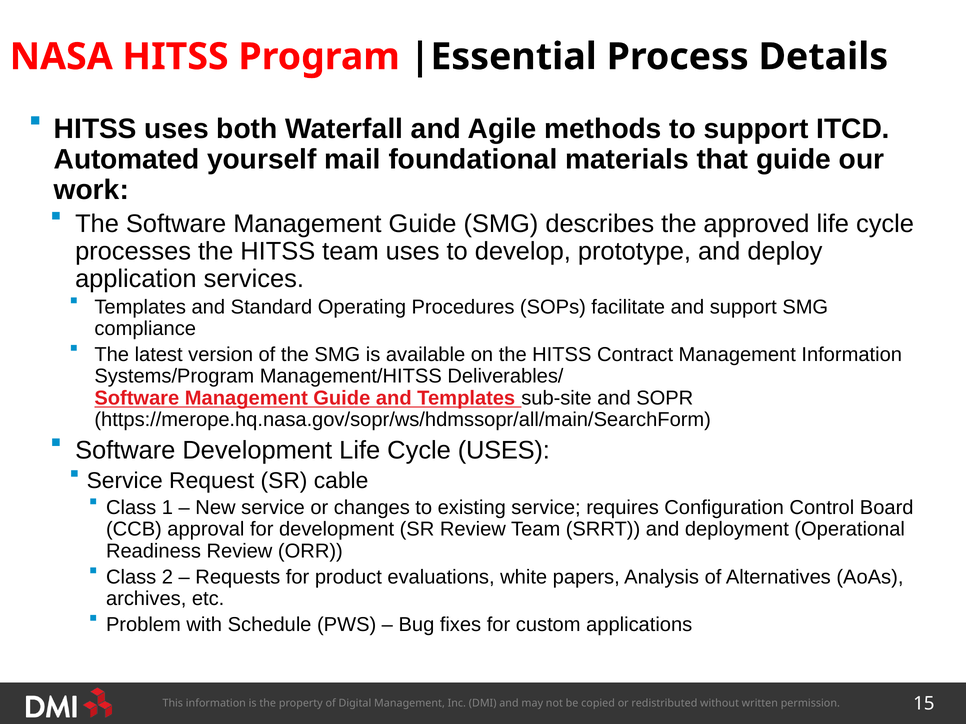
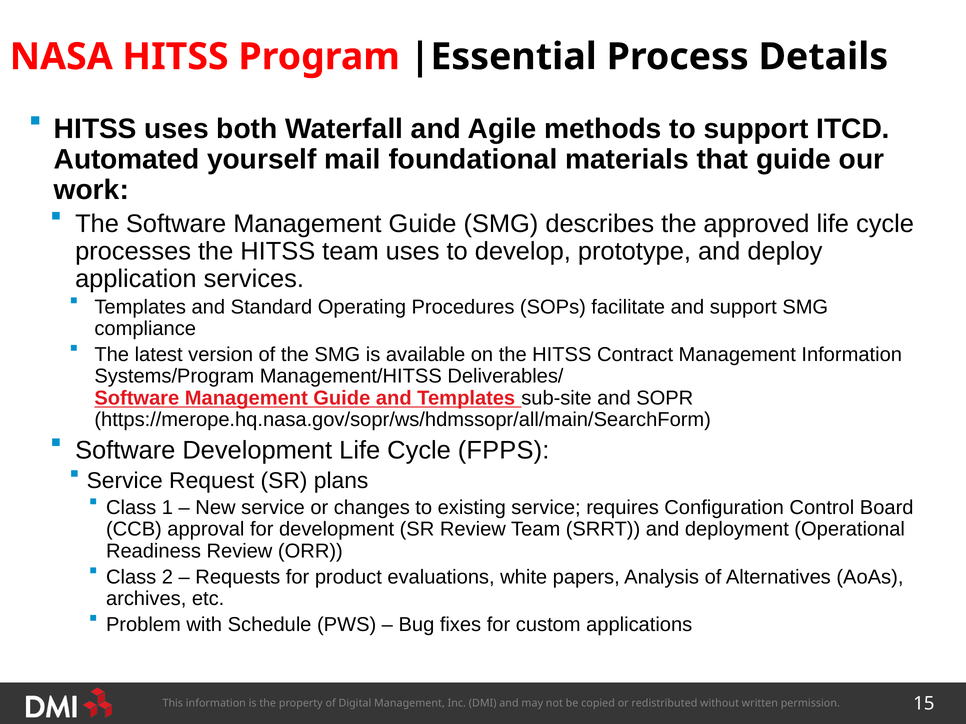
Cycle USES: USES -> FPPS (504, 451)
cable: cable -> plans (341, 481)
